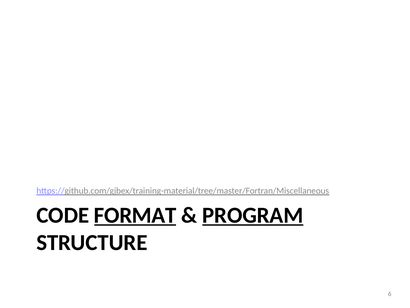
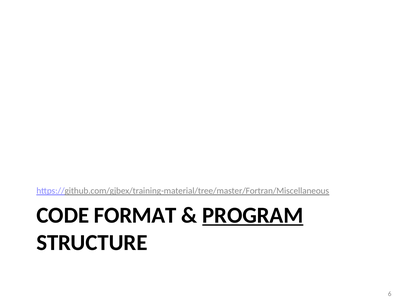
FORMAT underline: present -> none (135, 215)
